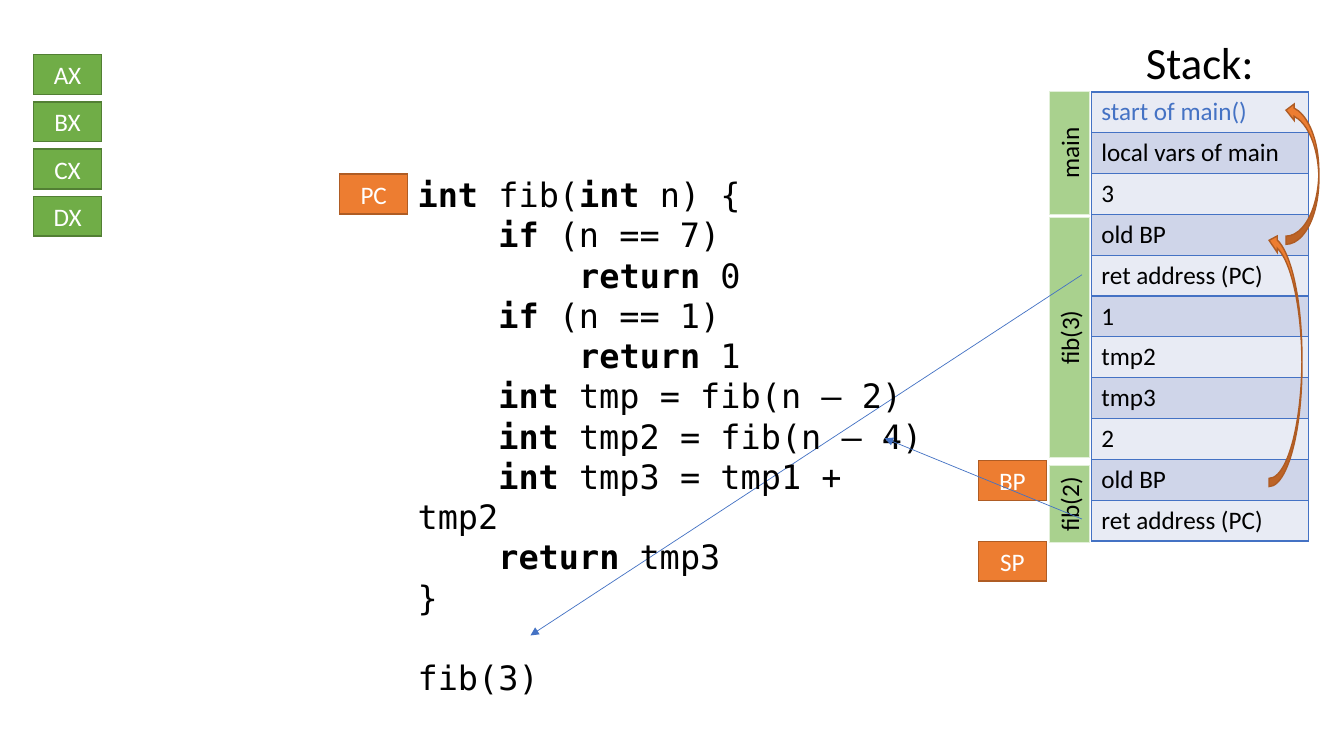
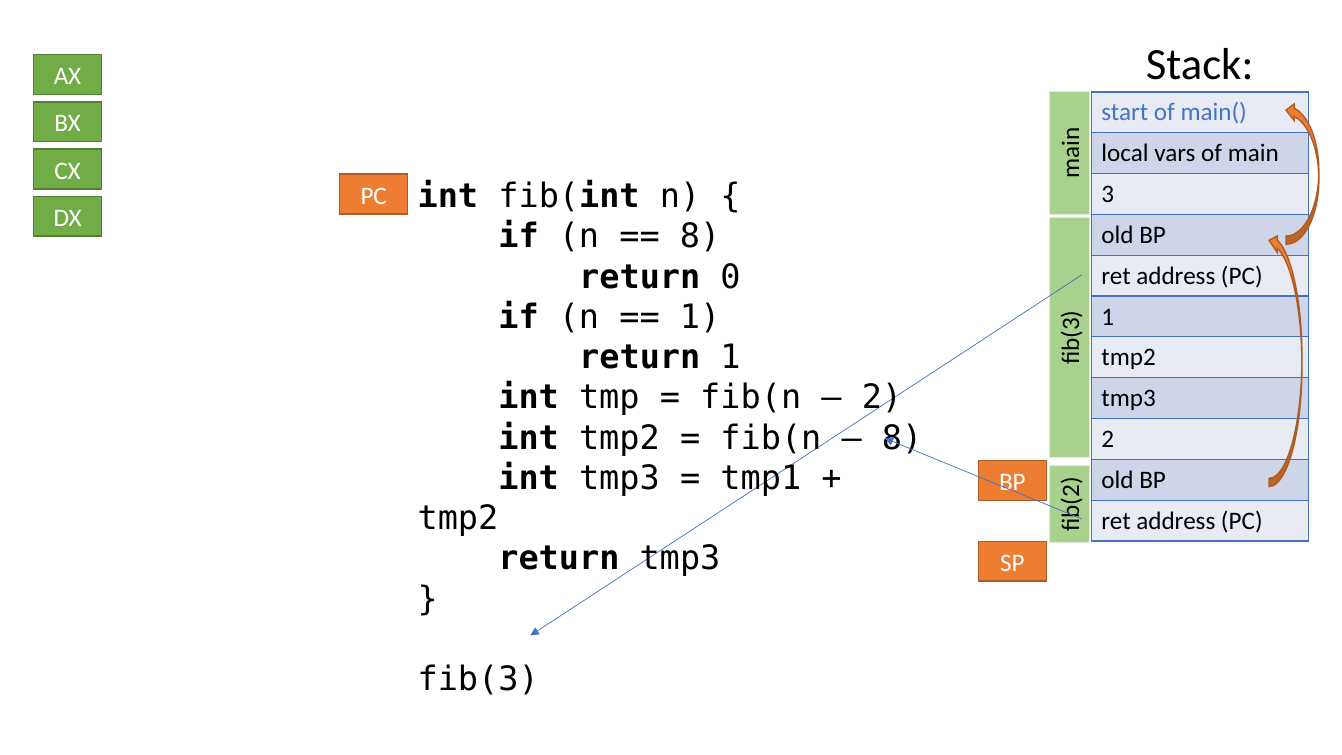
7: 7 -> 8 (700, 237)
4: 4 -> 8 (902, 438)
